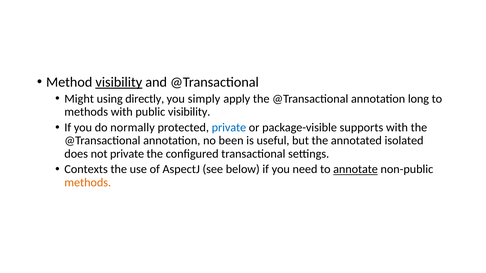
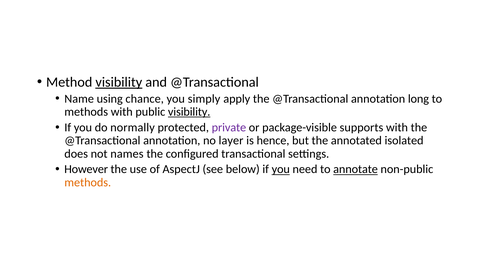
Might: Might -> Name (79, 99)
directly: directly -> chance (145, 99)
visibility underline: none -> present (189, 112)
private colour: blue -> purple (229, 128)
been: been -> layer (231, 141)
useful: useful -> hence (273, 141)
not private: private -> names (127, 154)
Contexts: Contexts -> However (86, 170)
you underline: none -> present (281, 170)
